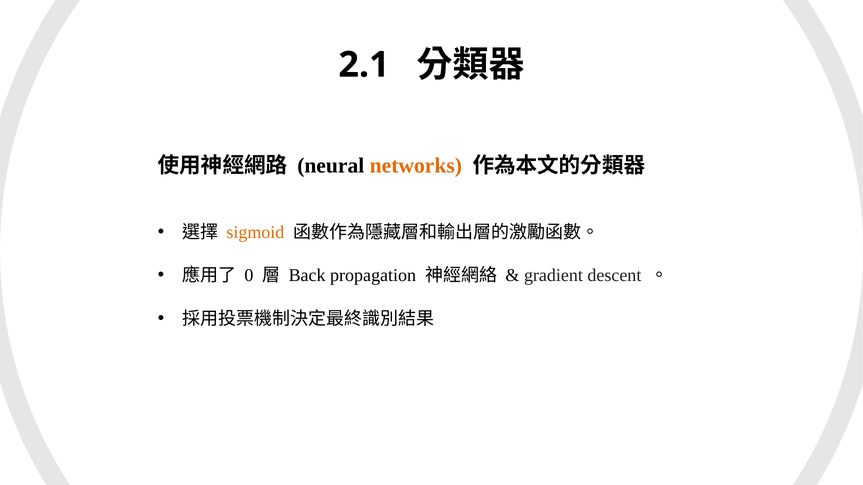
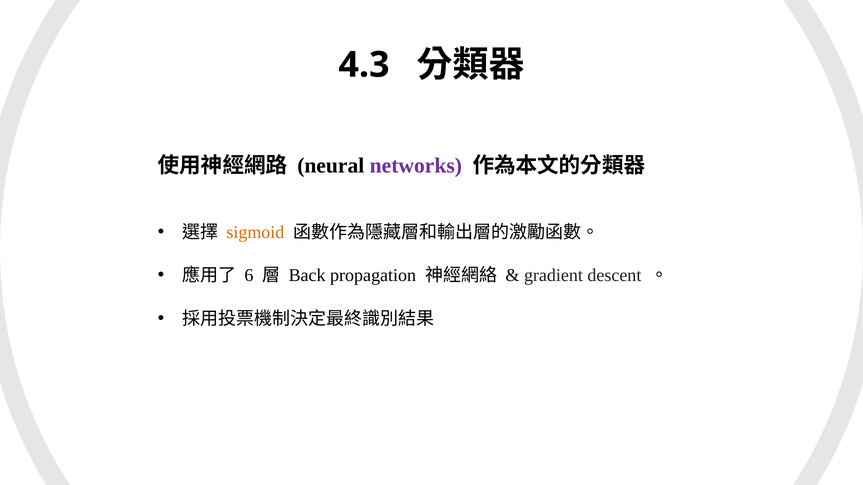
2.1: 2.1 -> 4.3 (364, 65)
networks colour: orange -> purple (416, 166)
0: 0 -> 6 (249, 276)
